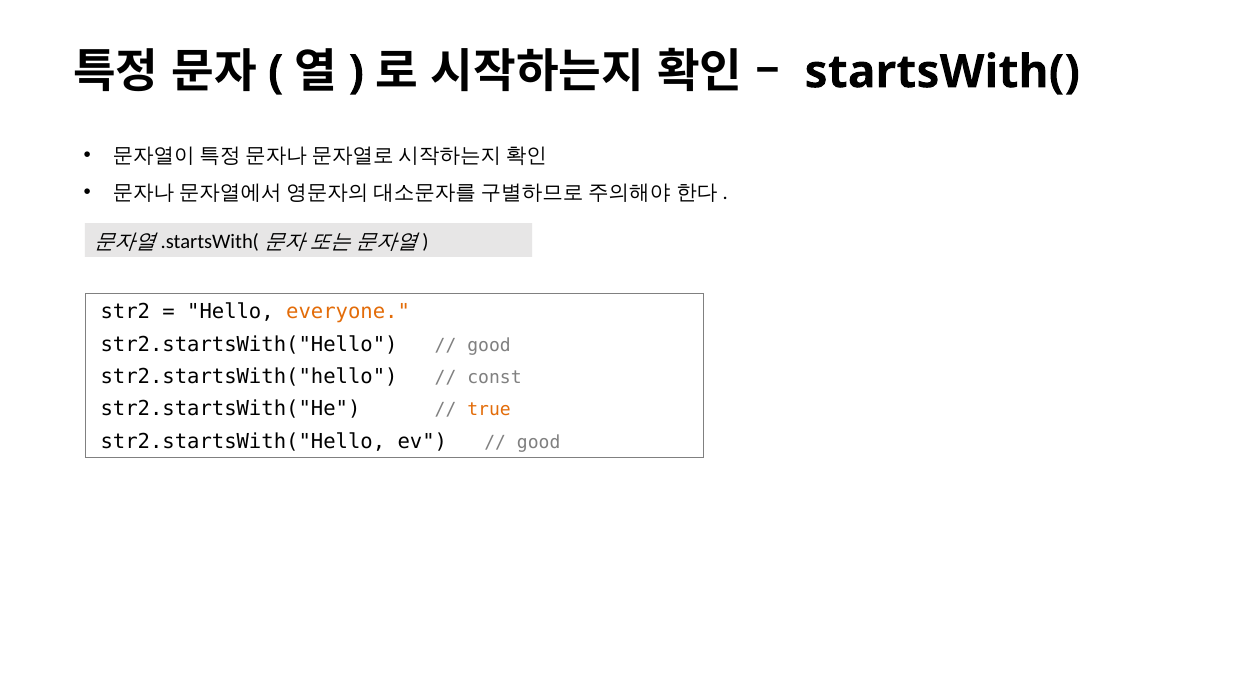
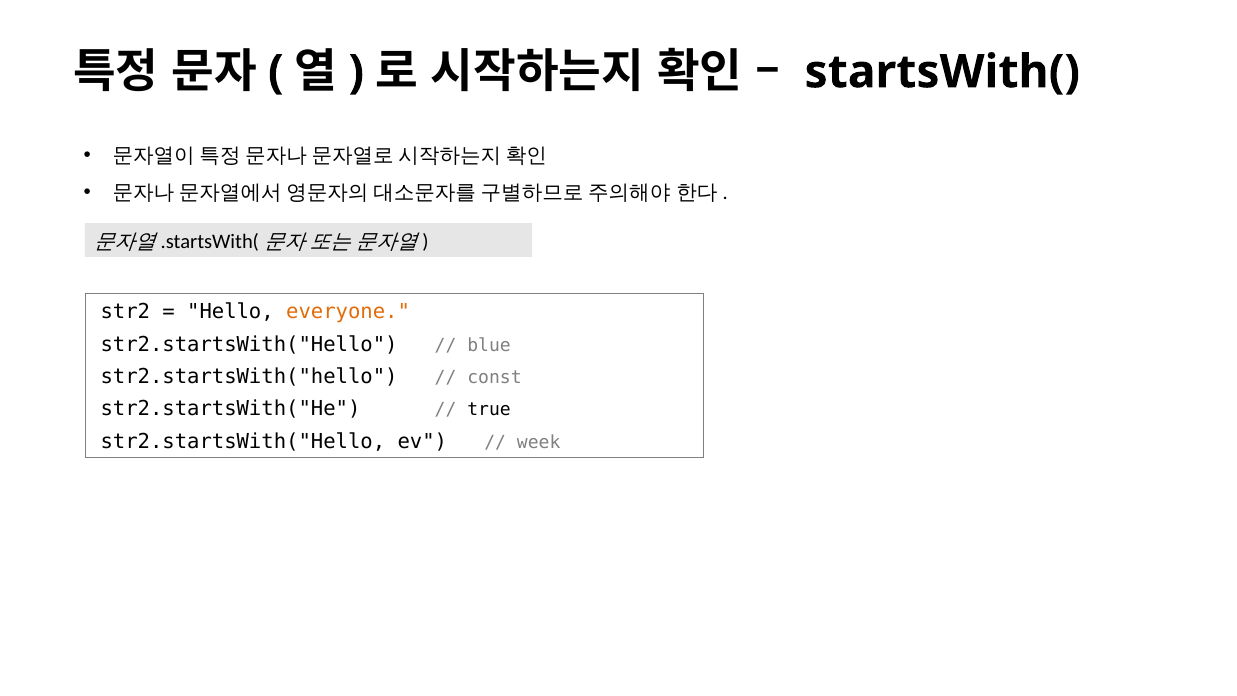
good: good -> blue (489, 345)
true colour: orange -> black (489, 410)
good: good -> week (539, 442)
